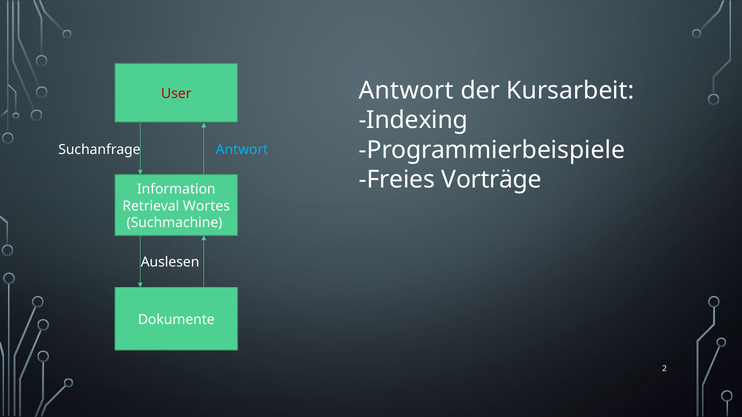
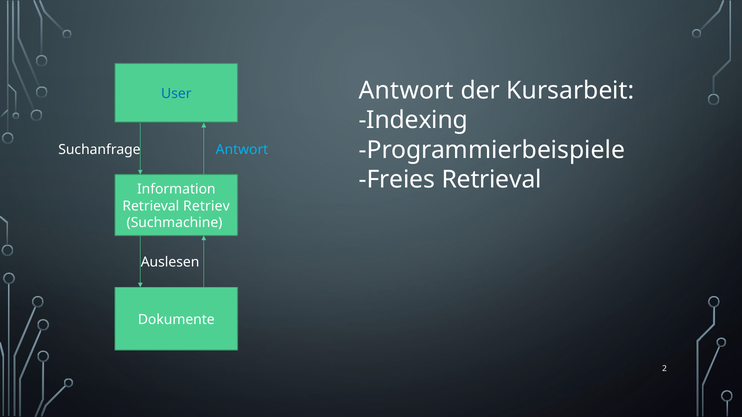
User colour: red -> blue (176, 94)
Freies Vorträge: Vorträge -> Retrieval (492, 180)
Wortes: Wortes -> Retriev (206, 206)
